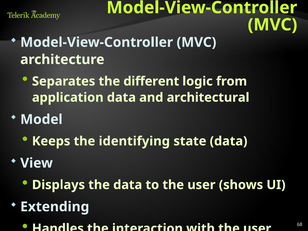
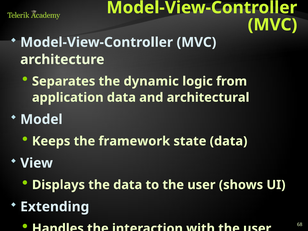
different: different -> dynamic (151, 81)
identifying: identifying -> framework (134, 141)
